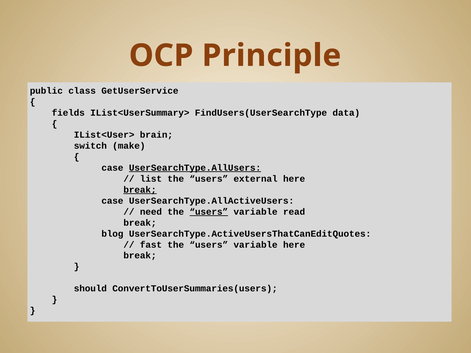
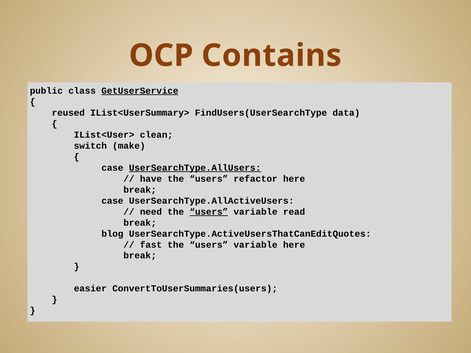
Principle: Principle -> Contains (272, 56)
GetUserService underline: none -> present (140, 91)
fields: fields -> reused (68, 113)
brain: brain -> clean (156, 135)
list: list -> have (151, 179)
external: external -> refactor (256, 179)
break underline: present -> none (140, 190)
should: should -> easier (90, 289)
